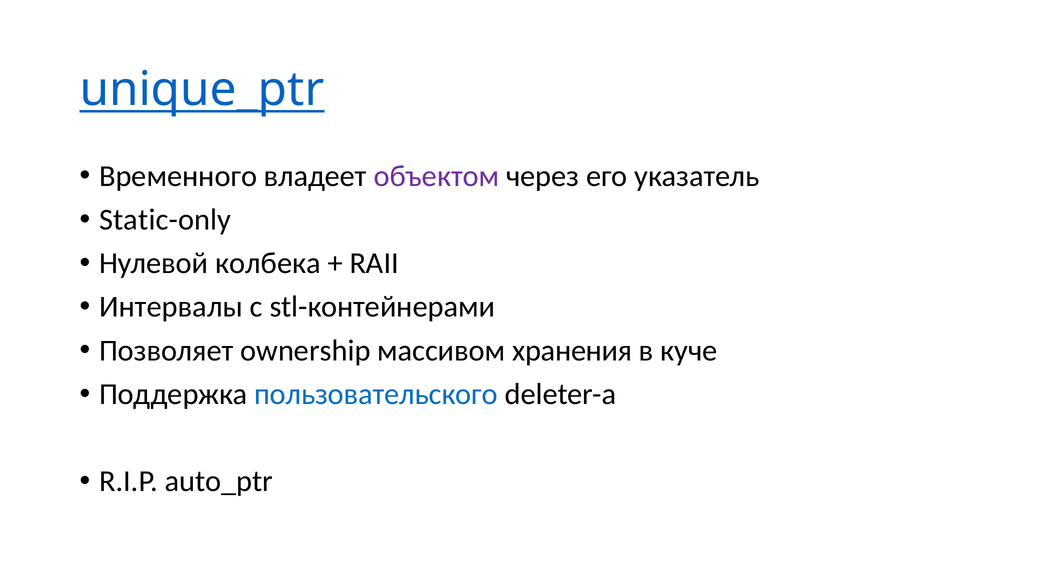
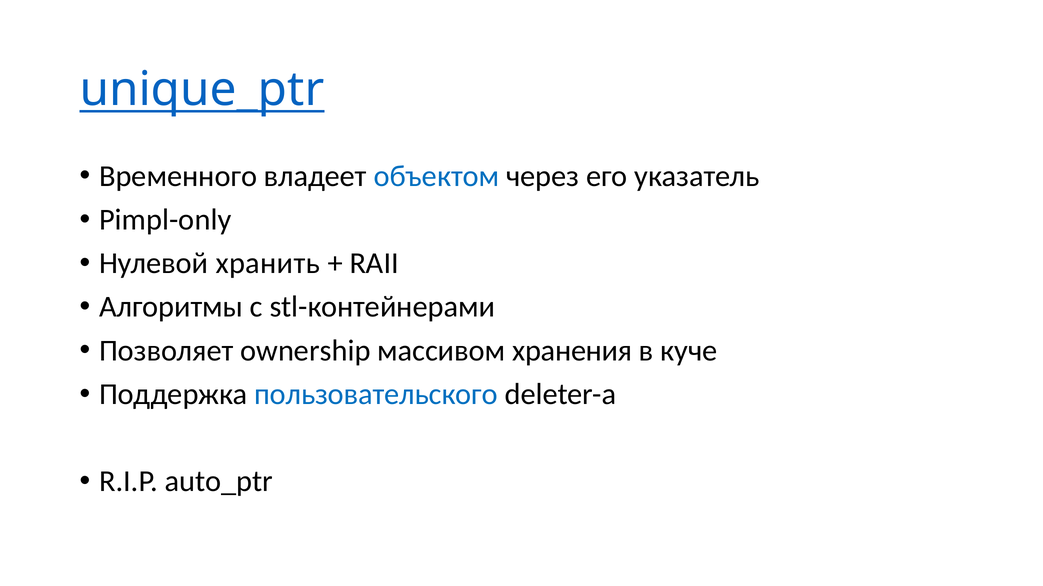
объектом colour: purple -> blue (436, 176)
Static-only: Static-only -> Pimpl-only (165, 220)
колбека: колбека -> хранить (268, 264)
Интервалы: Интервалы -> Алгоритмы (171, 307)
